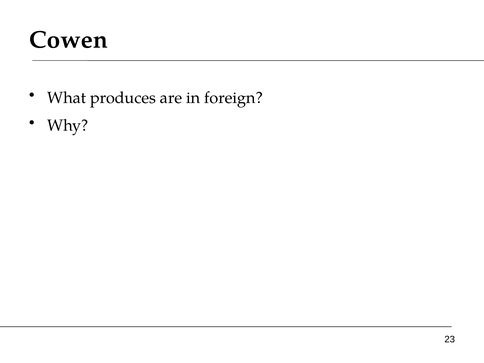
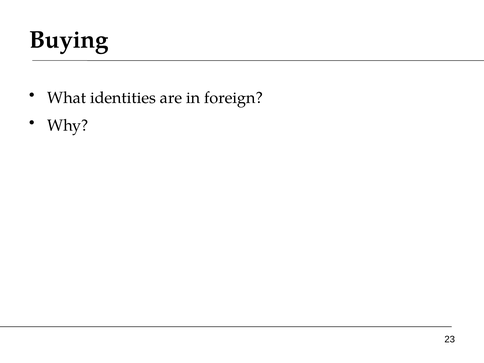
Cowen: Cowen -> Buying (69, 40)
produces: produces -> identities (123, 98)
